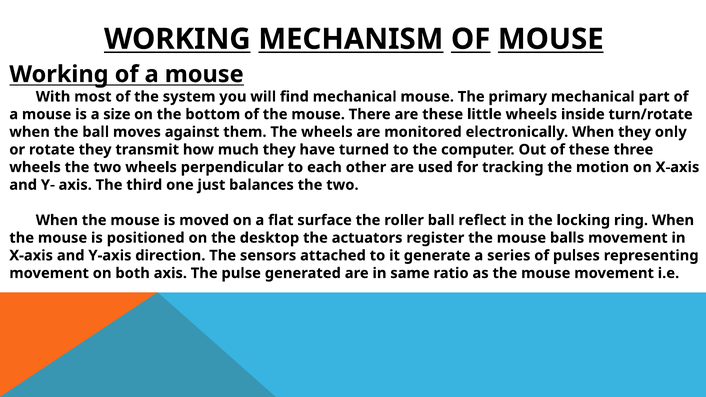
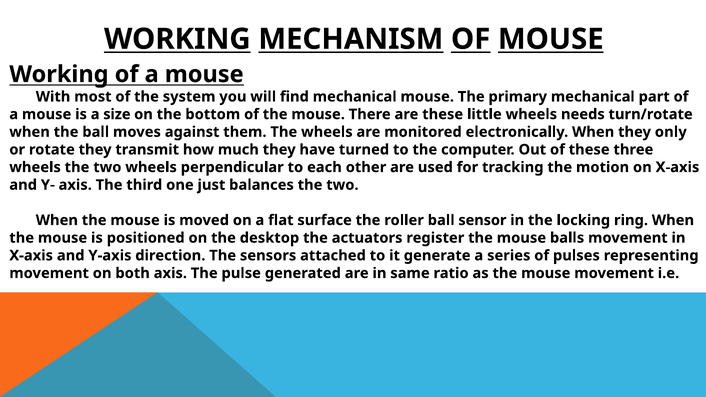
inside: inside -> needs (583, 114)
reflect: reflect -> sensor (482, 220)
